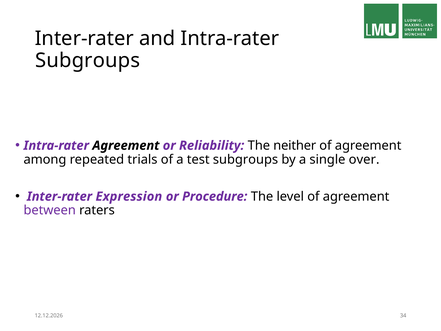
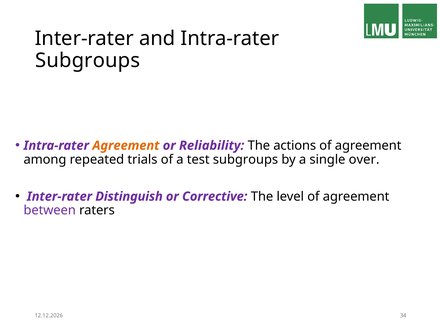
Agreement colour: black -> orange (126, 145)
neither: neither -> actions (295, 145)
Expression: Expression -> Distinguish (129, 196)
Procedure: Procedure -> Corrective (215, 196)
